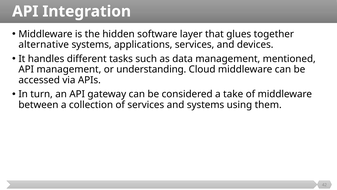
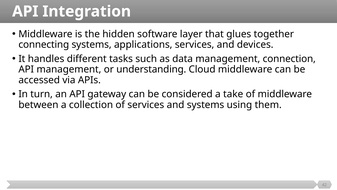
alternative: alternative -> connecting (44, 45)
mentioned: mentioned -> connection (289, 59)
